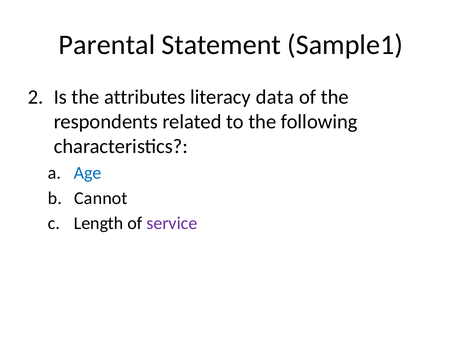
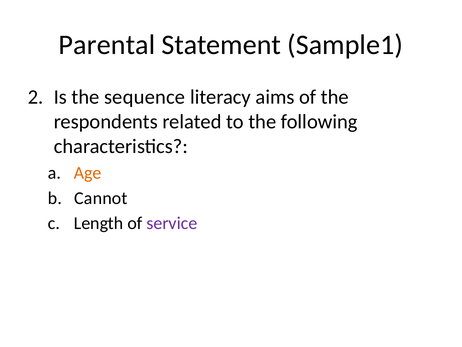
attributes: attributes -> sequence (145, 97)
data: data -> aims (275, 97)
Age colour: blue -> orange (88, 173)
